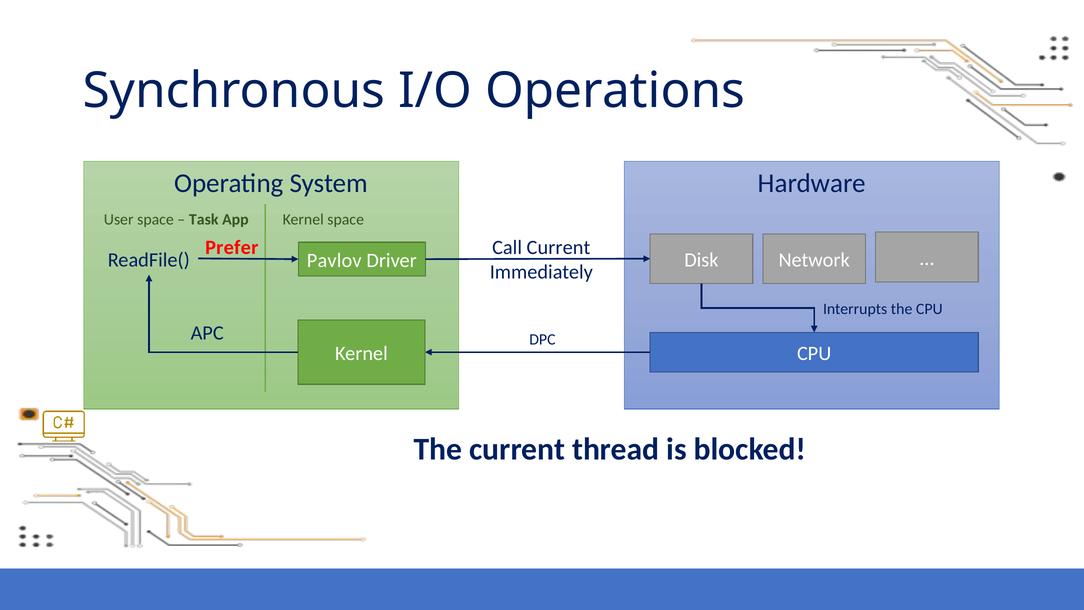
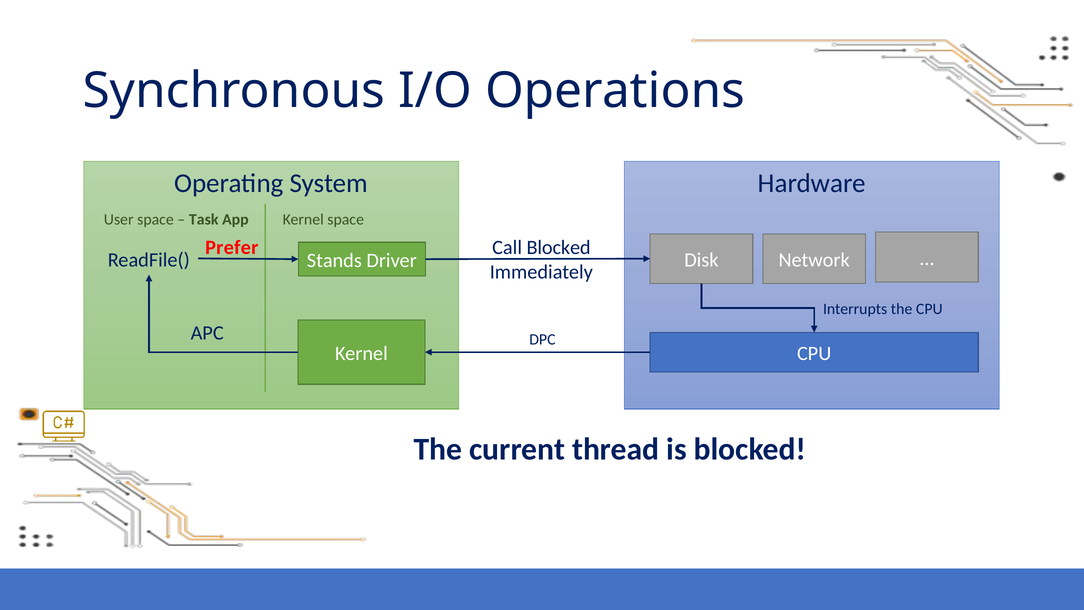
Call Current: Current -> Blocked (559, 247)
Pavlov: Pavlov -> Stands (334, 260)
